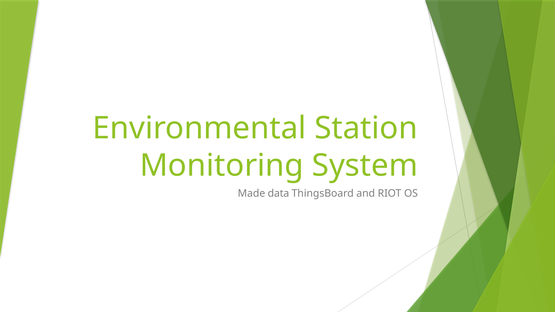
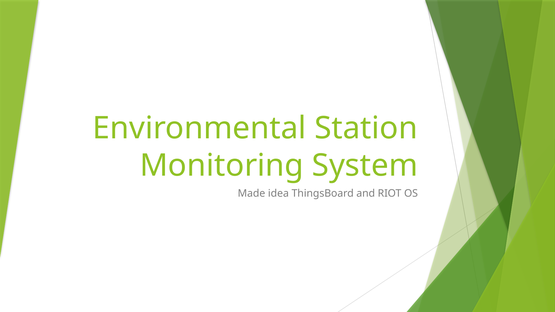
data: data -> idea (278, 193)
